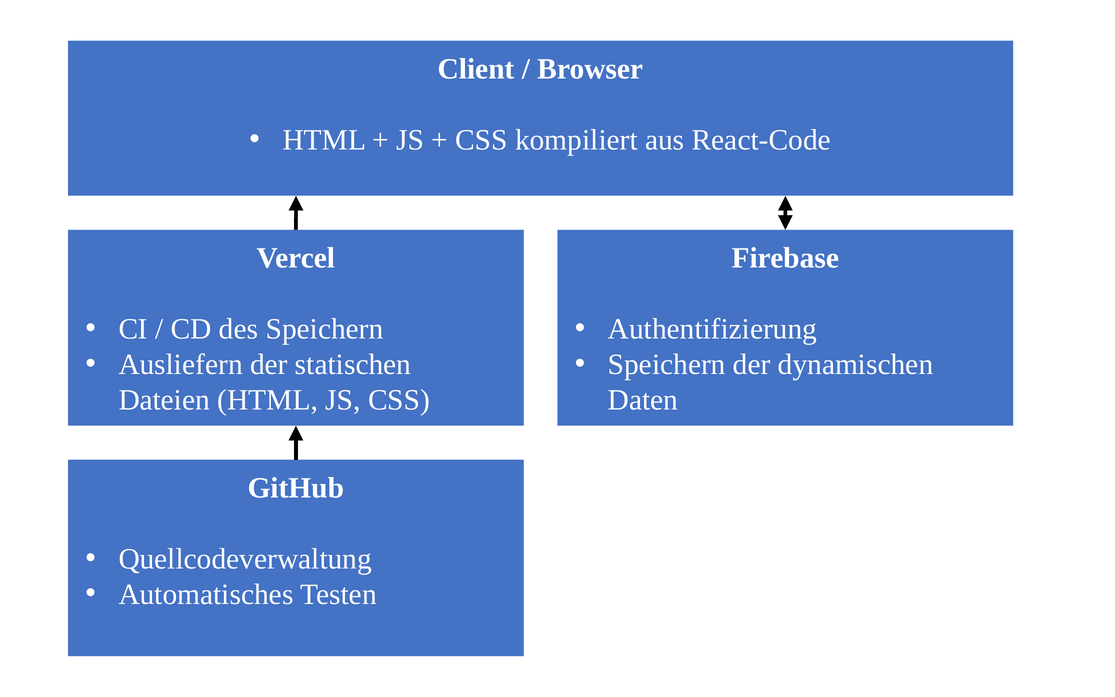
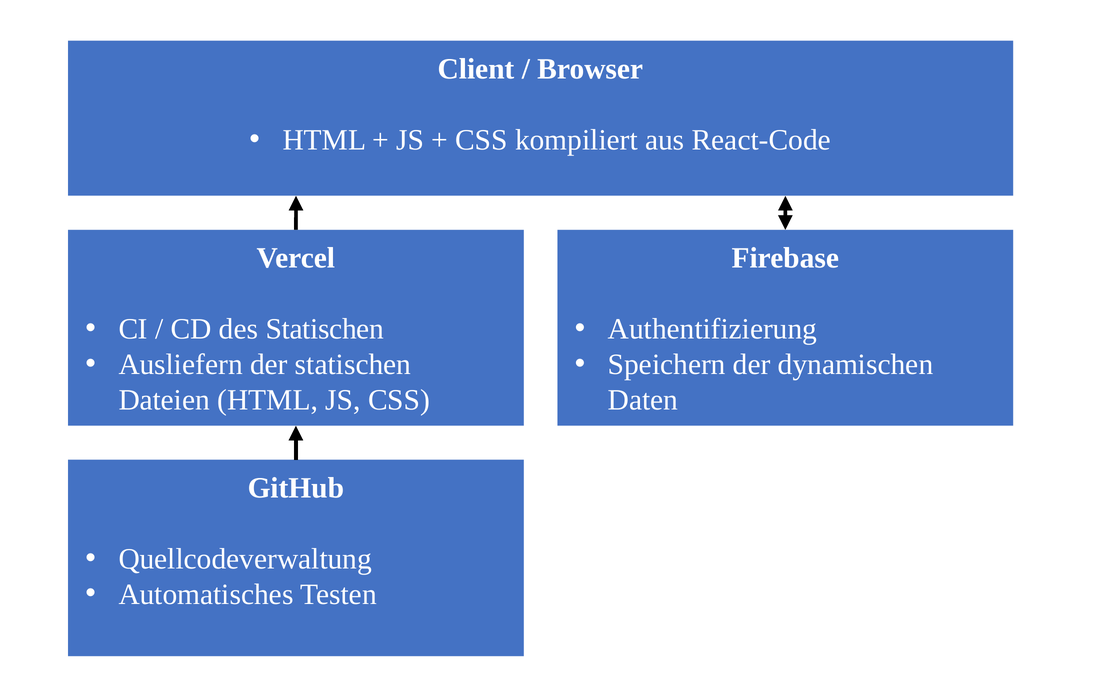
des Speichern: Speichern -> Statischen (325, 329)
